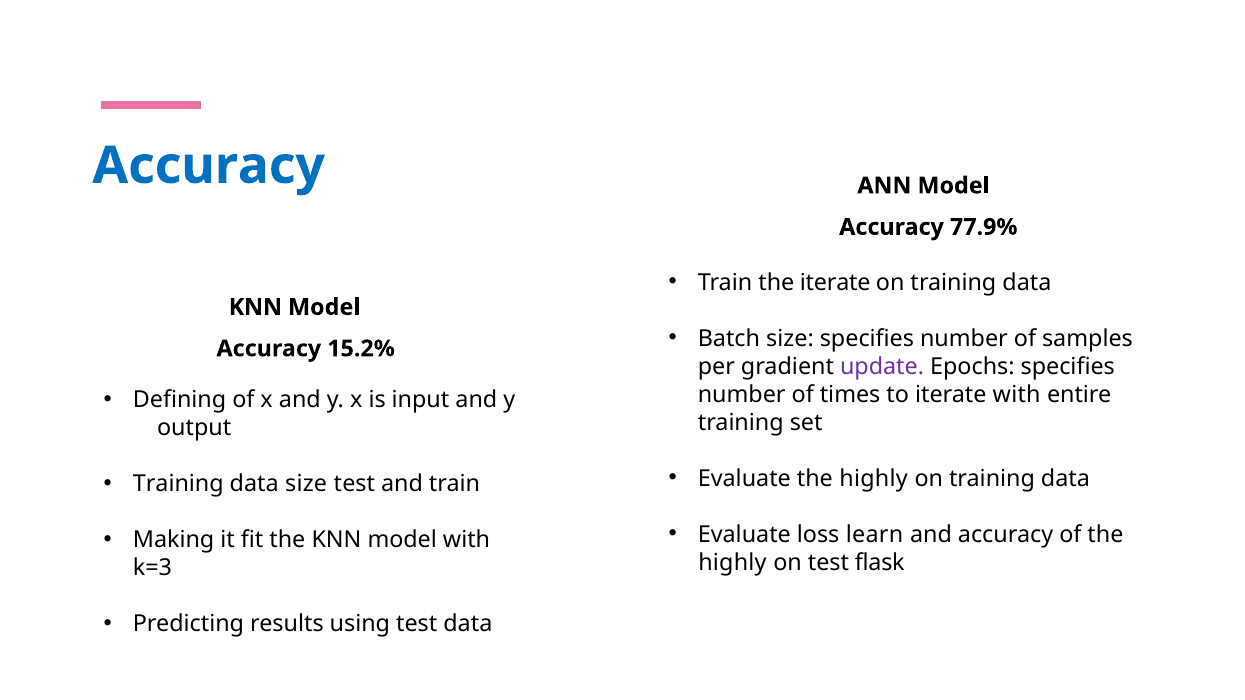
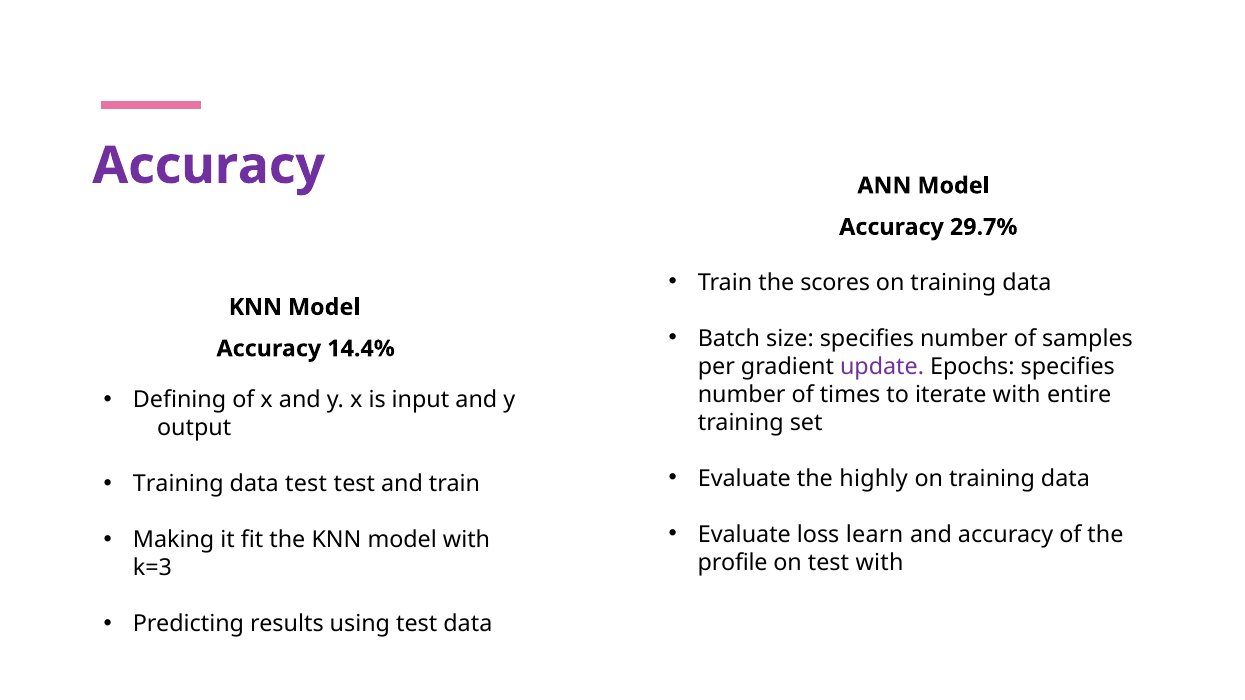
Accuracy colour: blue -> purple (209, 166)
77.9%: 77.9% -> 29.7% (984, 227)
the iterate: iterate -> scores (835, 283)
15.2%: 15.2% -> 14.4% (361, 349)
data size: size -> test (306, 484)
highly: highly -> profile (733, 563)
test flask: flask -> with (880, 563)
